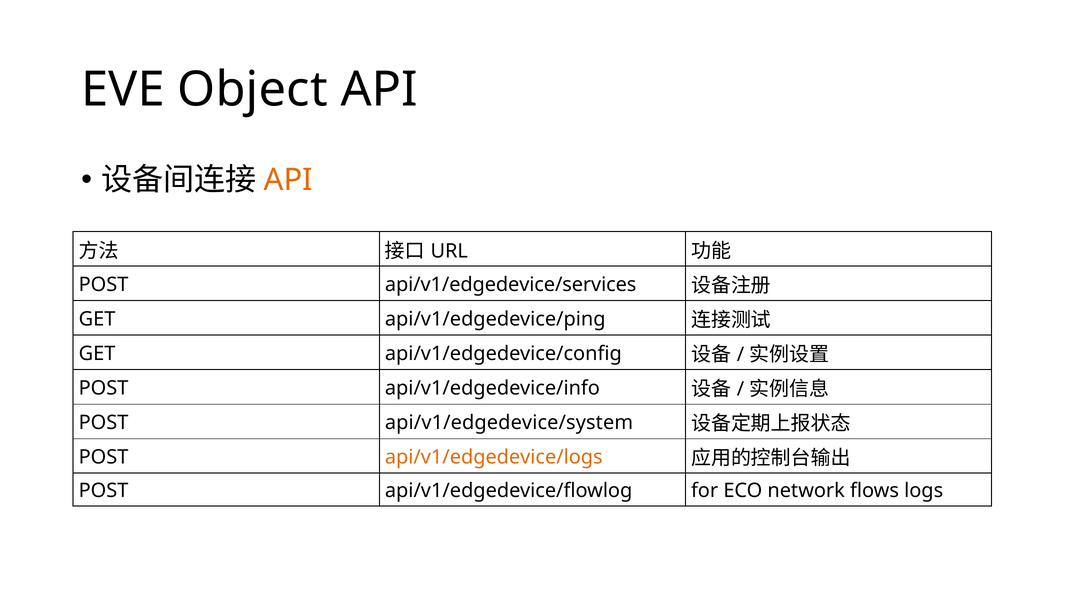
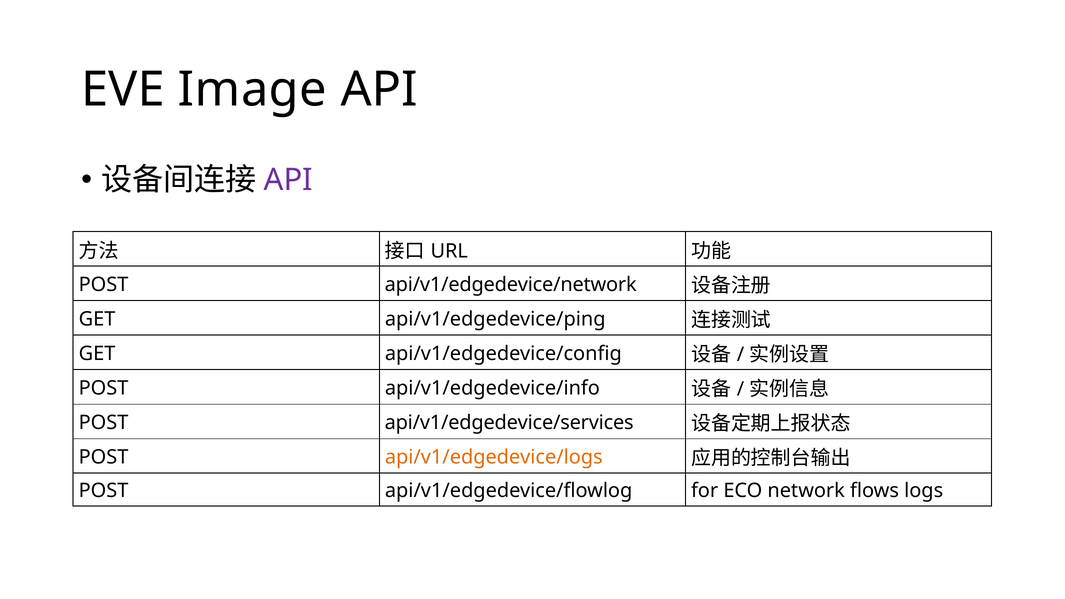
Object: Object -> Image (252, 89)
API colour: orange -> purple (288, 180)
api/v1/edgedevice/services: api/v1/edgedevice/services -> api/v1/edgedevice/network (511, 285)
api/v1/edgedevice/system: api/v1/edgedevice/system -> api/v1/edgedevice/services (509, 423)
